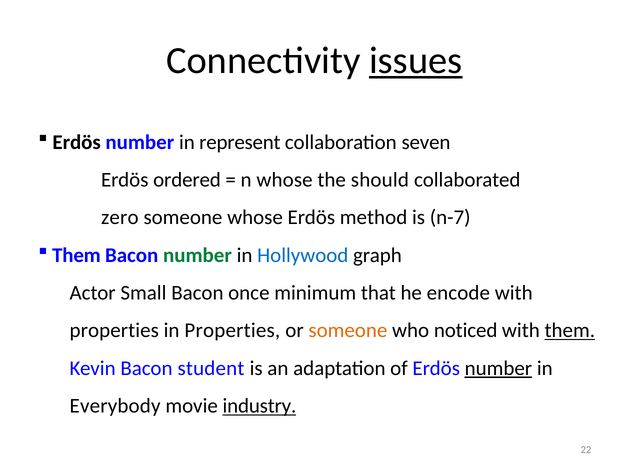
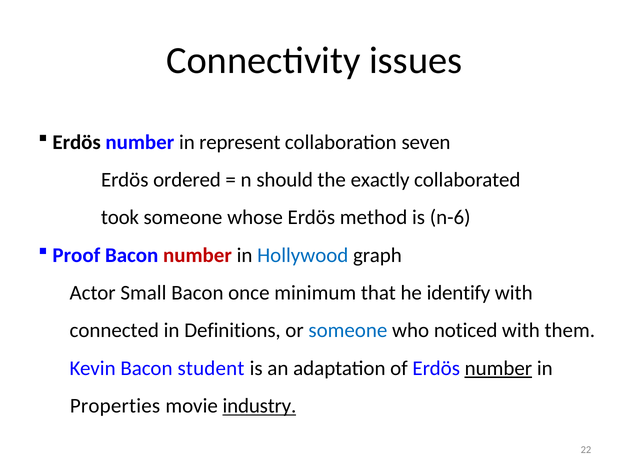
issues underline: present -> none (416, 61)
n whose: whose -> should (285, 180)
should: should -> exactly (380, 180)
zero: zero -> took (120, 218)
n-7: n-7 -> n-6 (450, 218)
Them: Them -> Proof (76, 256)
number colour: green -> red (197, 256)
encode: encode -> identify (458, 293)
properties: properties -> connected (114, 331)
in Properties: Properties -> Definitions (232, 331)
someone colour: orange -> blue (348, 331)
them underline: present -> none (570, 331)
Everybody: Everybody -> Properties (115, 407)
